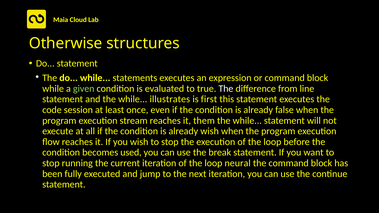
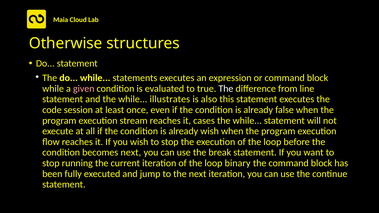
given colour: light green -> pink (84, 89)
first: first -> also (209, 99)
them: them -> cases (204, 121)
becomes used: used -> next (131, 153)
neural: neural -> binary (238, 163)
